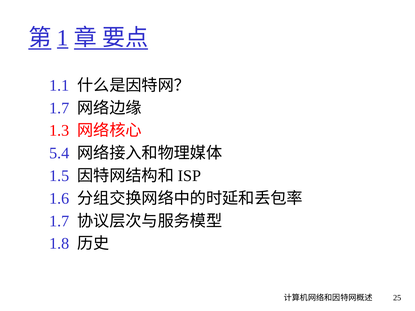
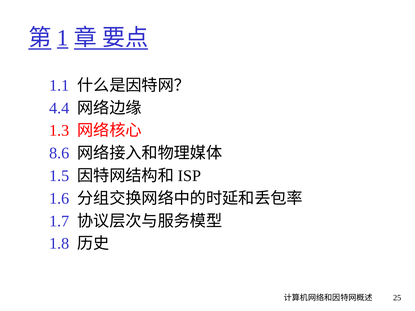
1.7: 1.7 -> 4.4 (59, 108)
5.4: 5.4 -> 8.6 (59, 153)
